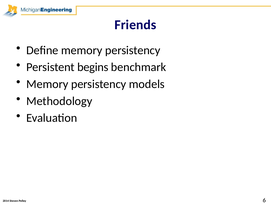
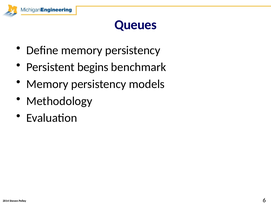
Friends: Friends -> Queues (136, 25)
